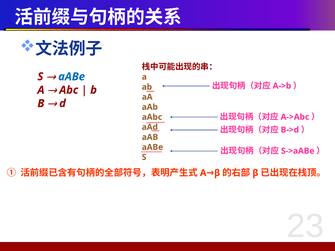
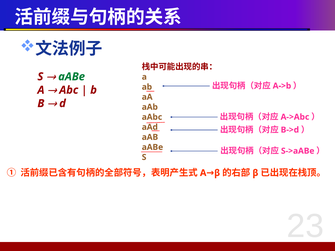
aABe colour: blue -> green (72, 77)
